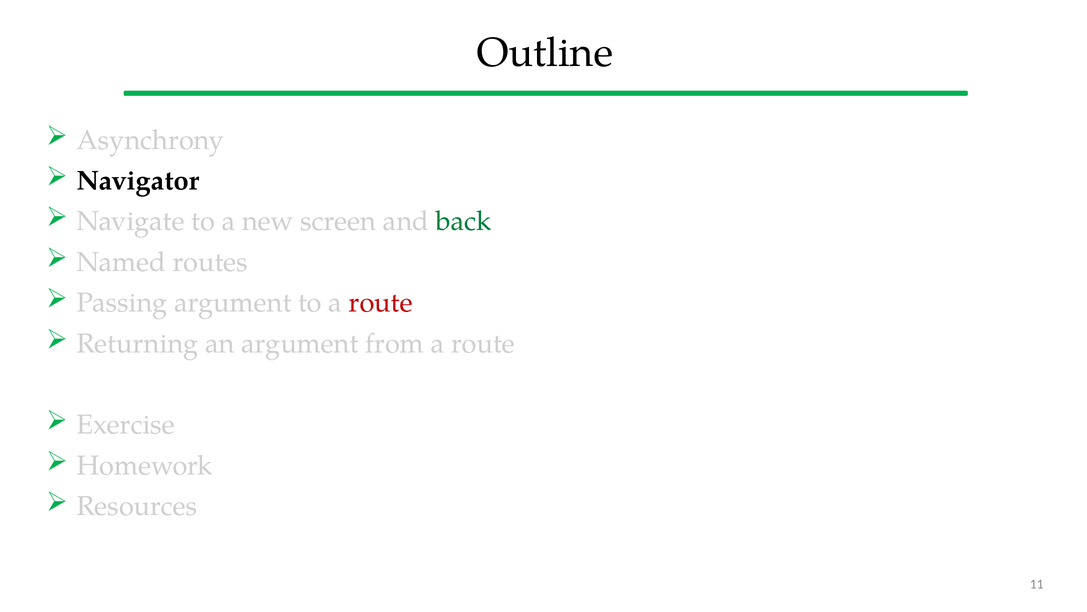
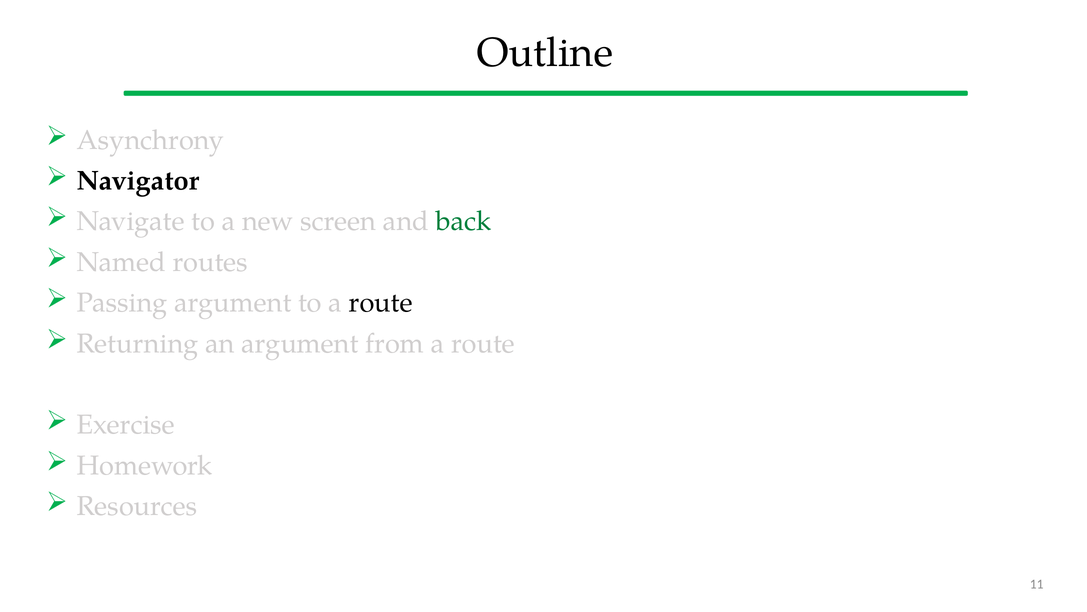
route colour: red -> black (381, 303)
